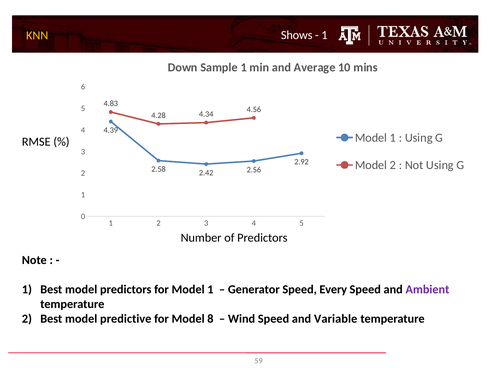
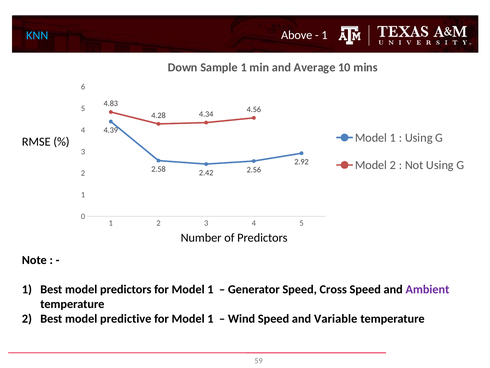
Shows: Shows -> Above (297, 35)
KNN colour: yellow -> light blue (37, 35)
Every: Every -> Cross (333, 289)
8: 8 -> 1 (210, 318)
